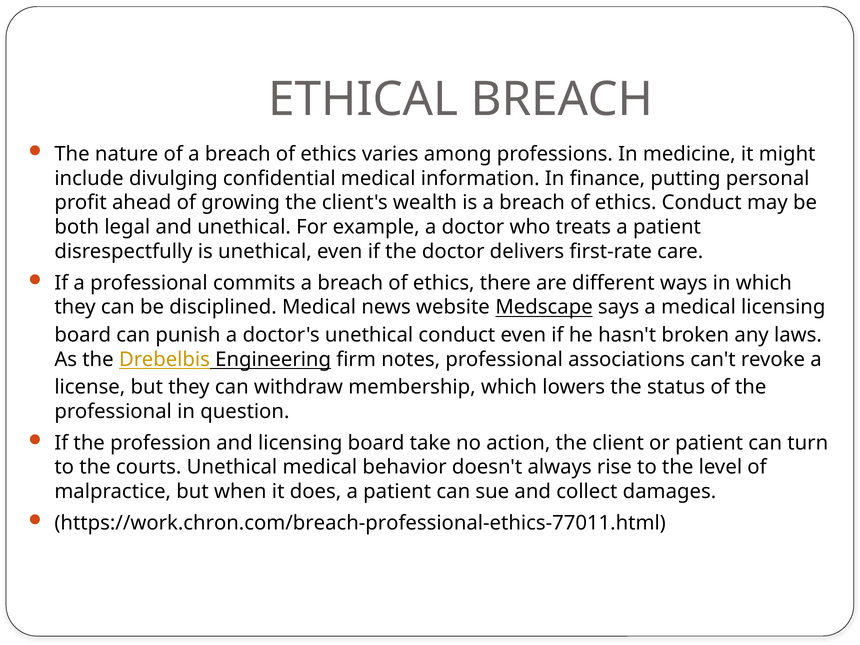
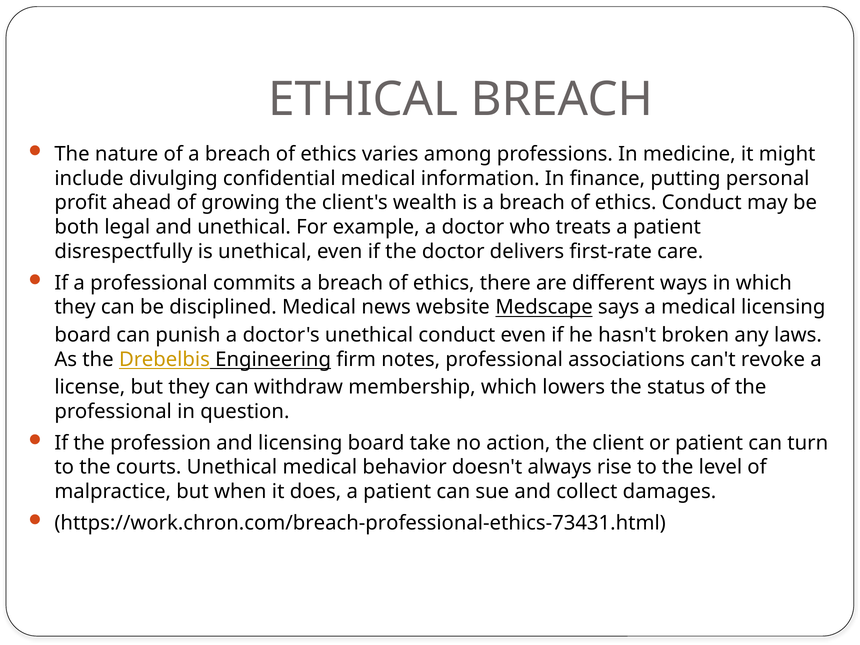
https://work.chron.com/breach-professional-ethics-77011.html: https://work.chron.com/breach-professional-ethics-77011.html -> https://work.chron.com/breach-professional-ethics-73431.html (360, 523)
